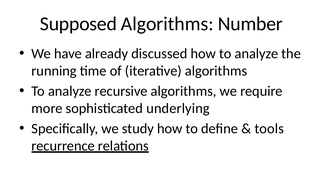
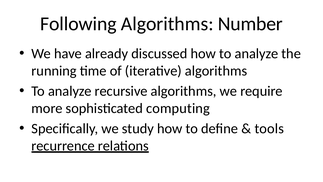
Supposed: Supposed -> Following (78, 24)
underlying: underlying -> computing (178, 108)
